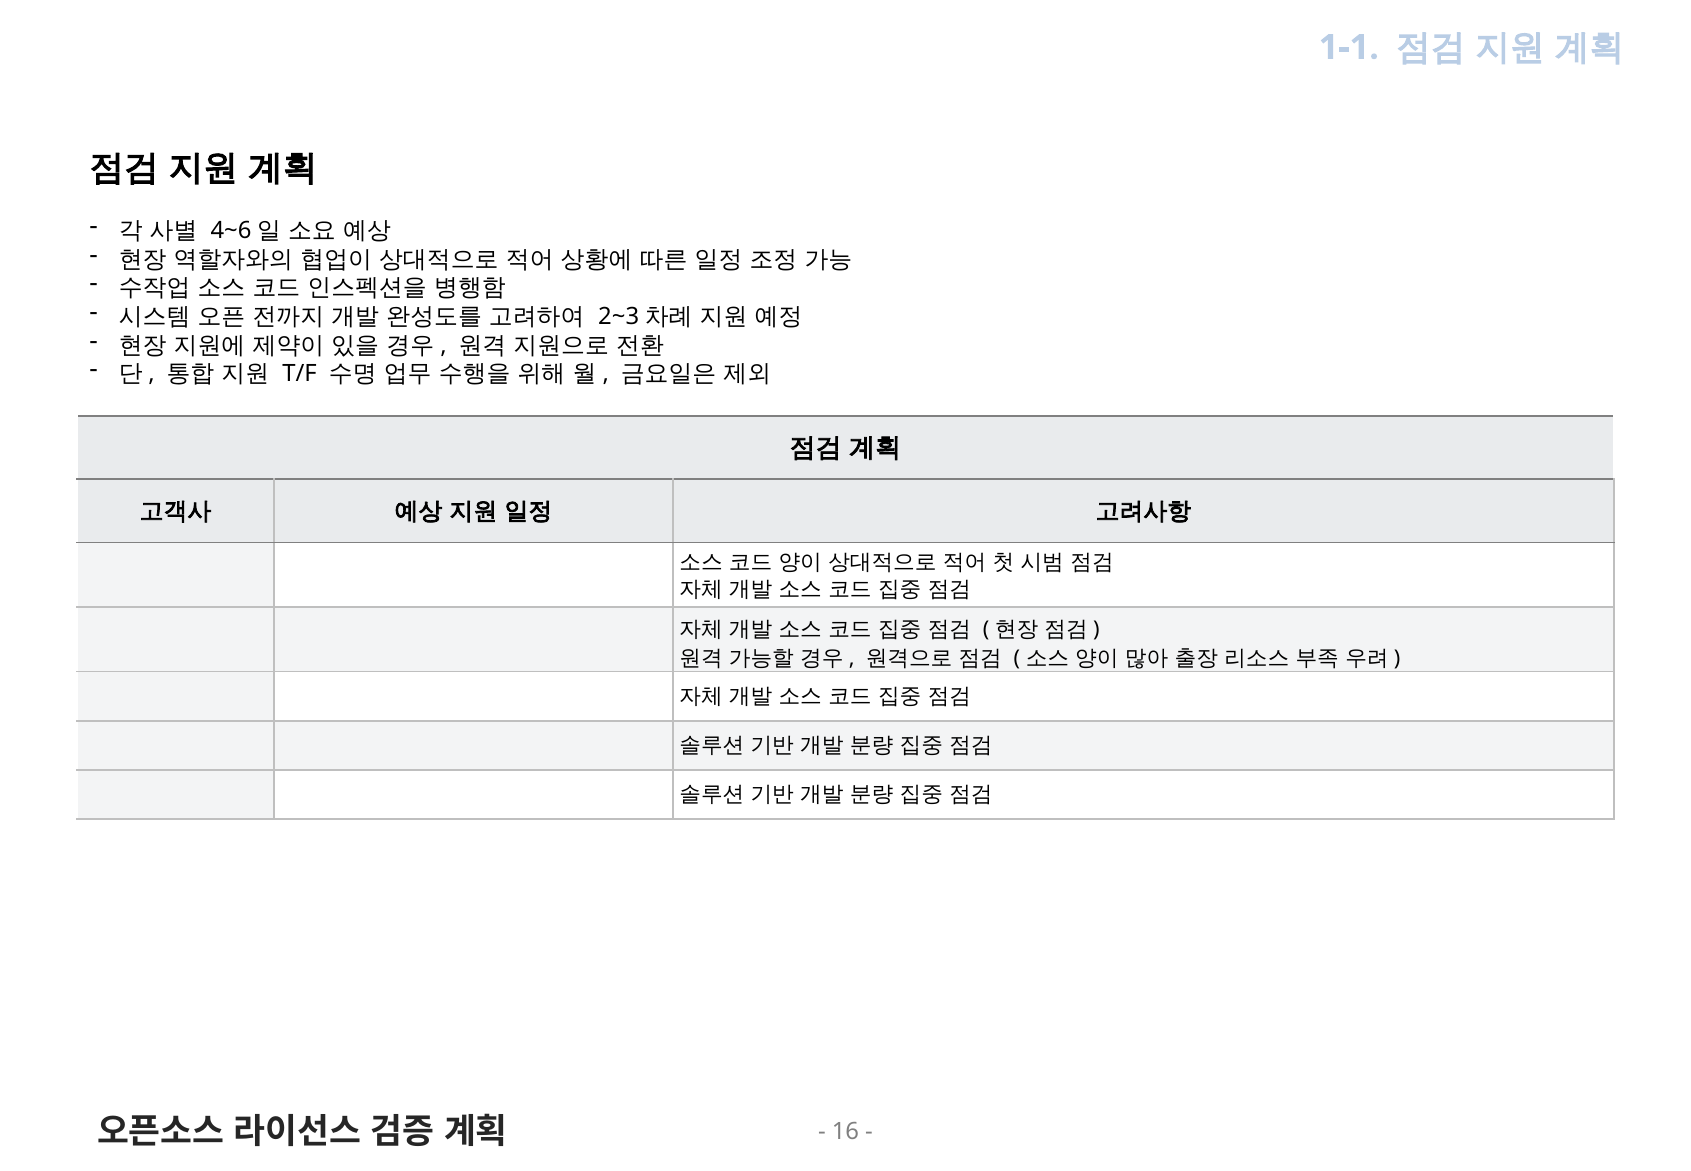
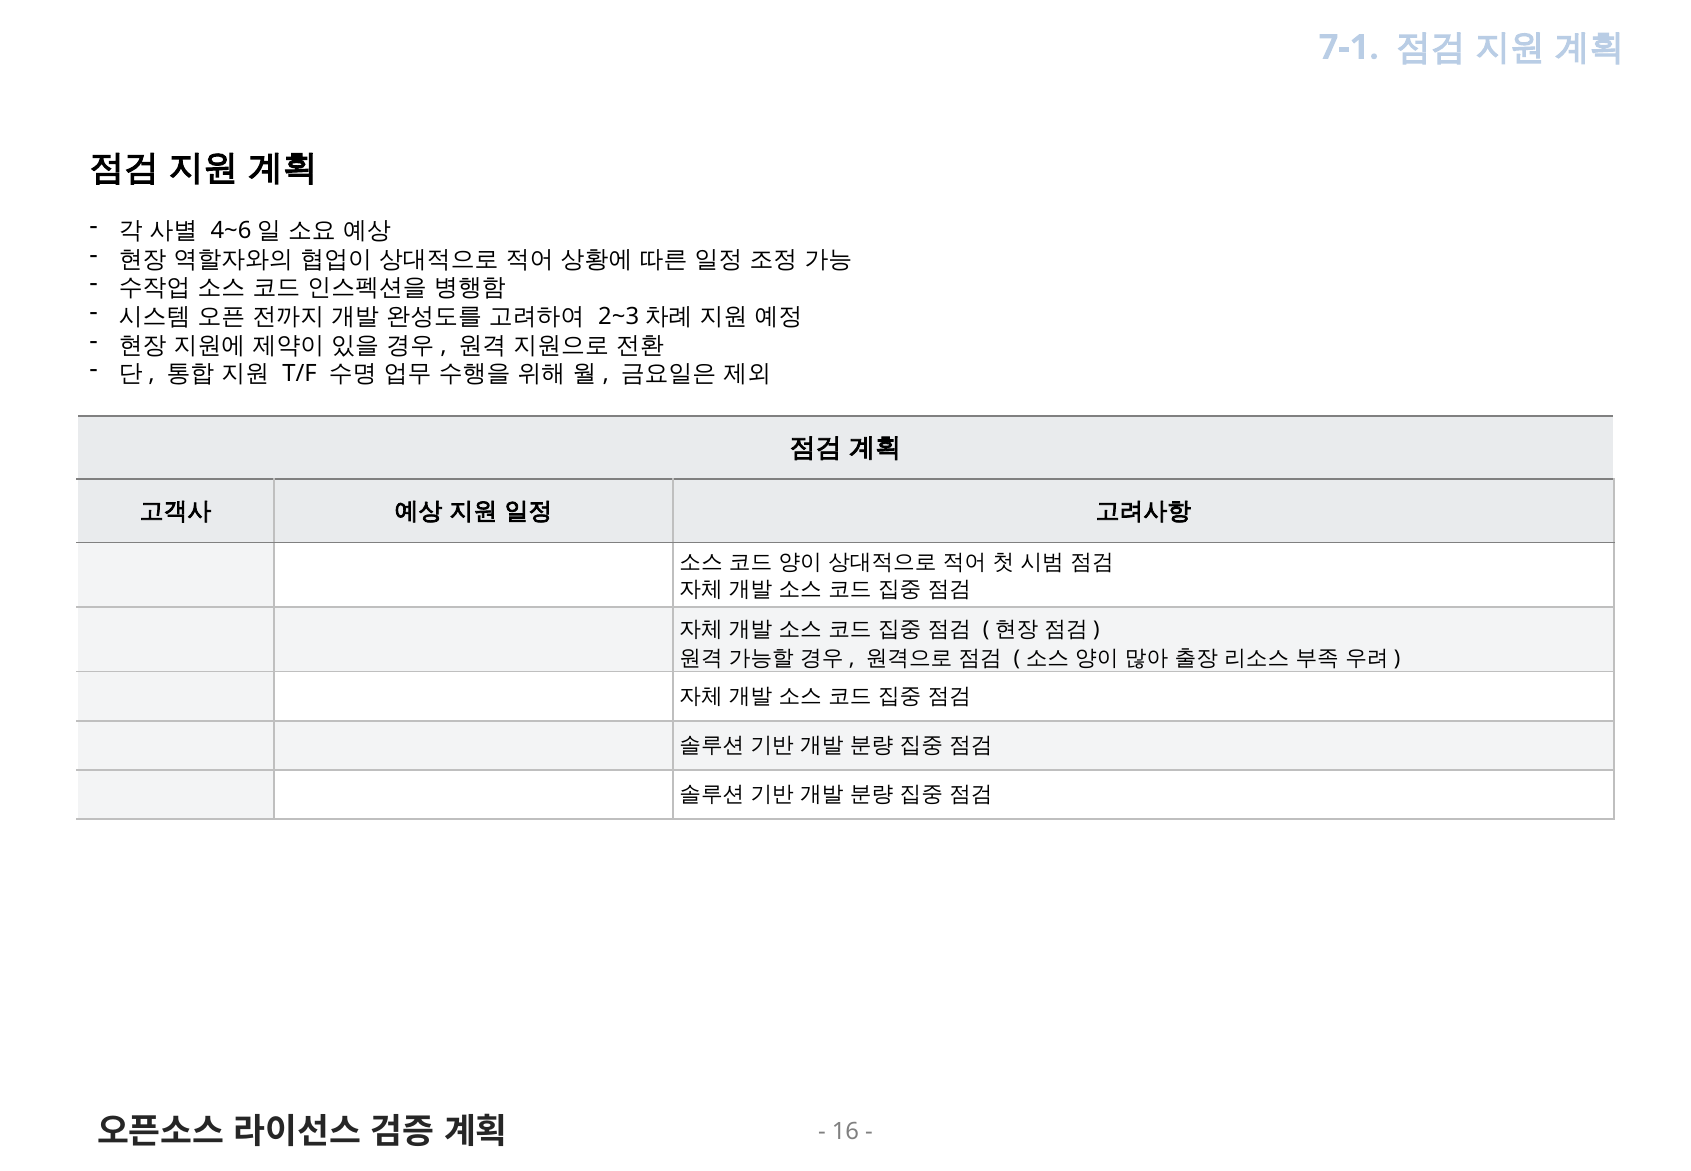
1-1: 1-1 -> 7-1 (1349, 47)
